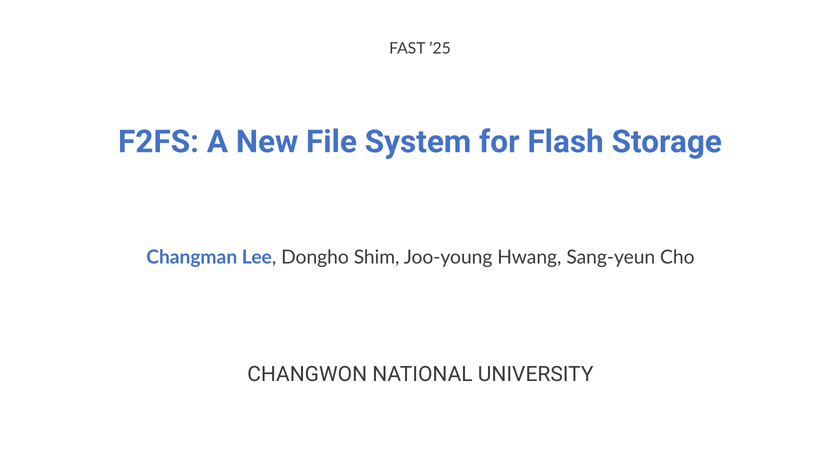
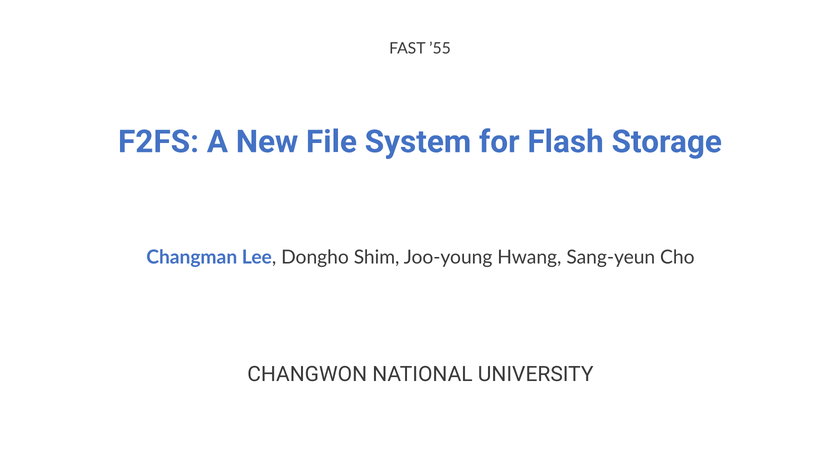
’25: ’25 -> ’55 (440, 48)
